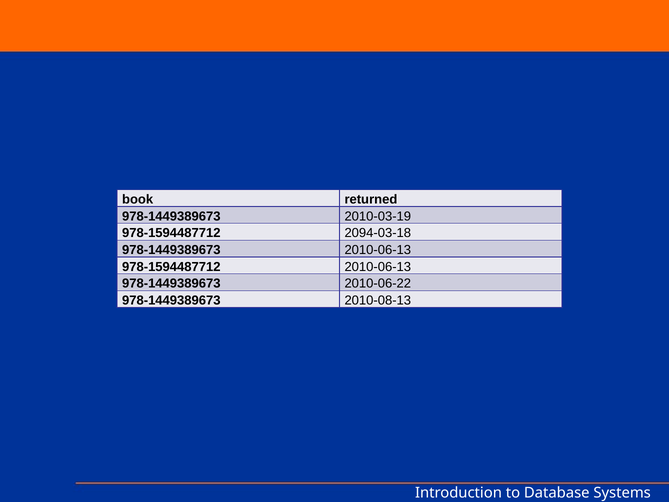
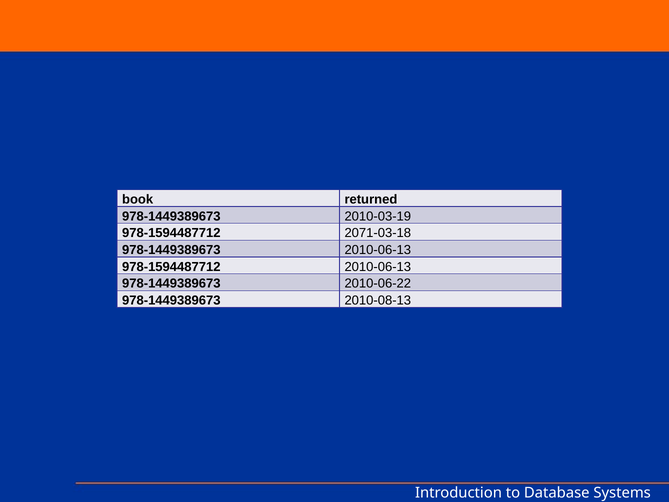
2094-03-18: 2094-03-18 -> 2071-03-18 (378, 233)
